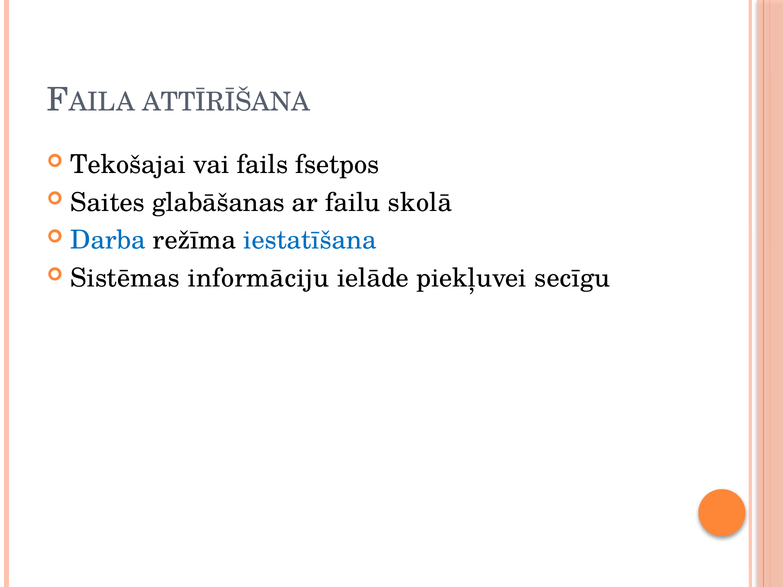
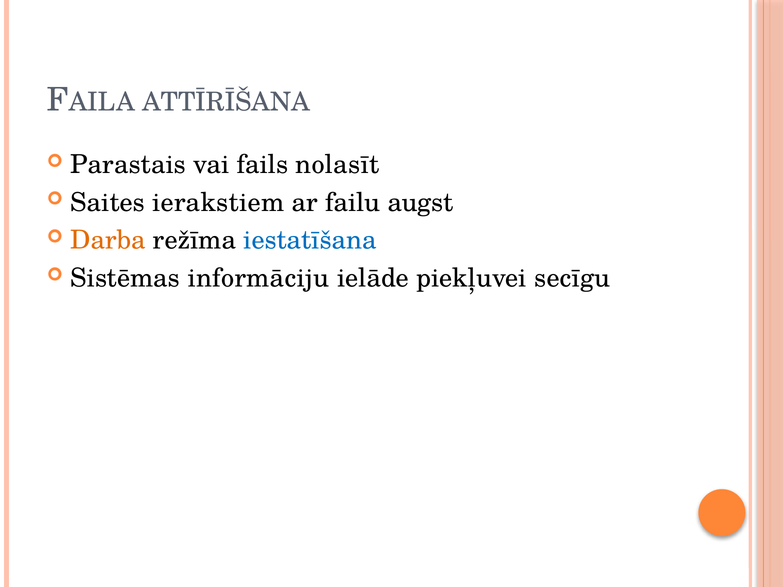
Tekošajai: Tekošajai -> Parastais (128, 165)
fsetpos: fsetpos -> nolasīt (337, 165)
glabāšanas: glabāšanas -> ierakstiem (218, 202)
skolā: skolā -> augst (420, 202)
Darba colour: blue -> orange (108, 240)
